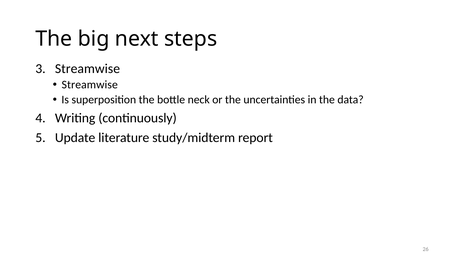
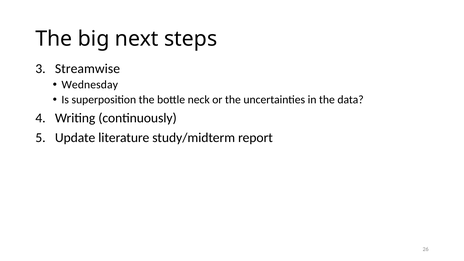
Streamwise: Streamwise -> Wednesday (90, 85)
